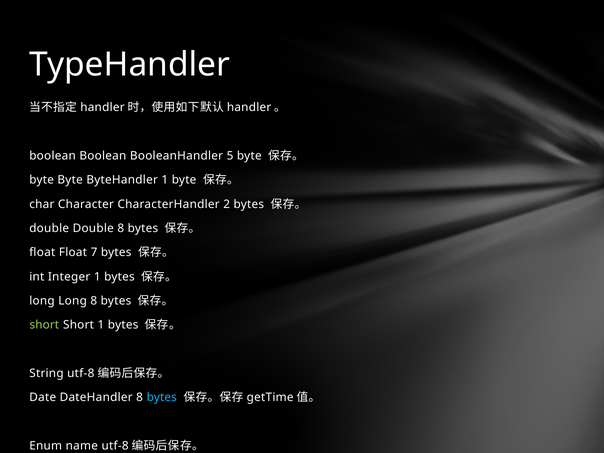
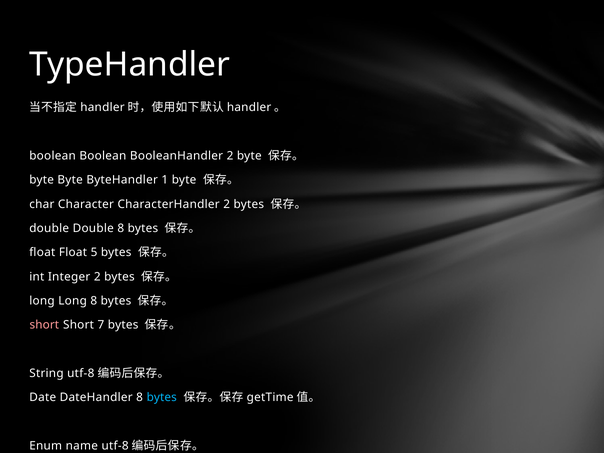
BooleanHandler 5: 5 -> 2 (230, 156)
7: 7 -> 5 (94, 252)
Integer 1: 1 -> 2 (97, 277)
short colour: light green -> pink (44, 325)
Short 1: 1 -> 7 (101, 325)
